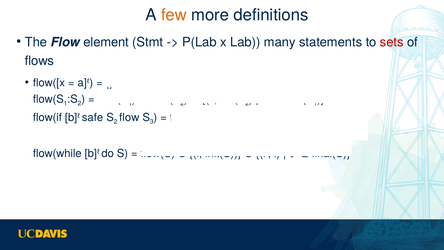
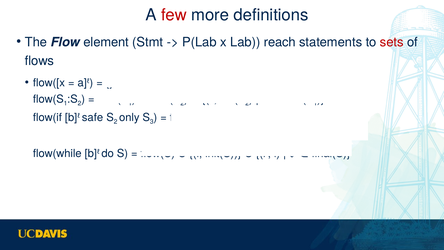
few colour: orange -> red (174, 15)
many: many -> reach (280, 42)
flow: flow -> only (129, 117)
